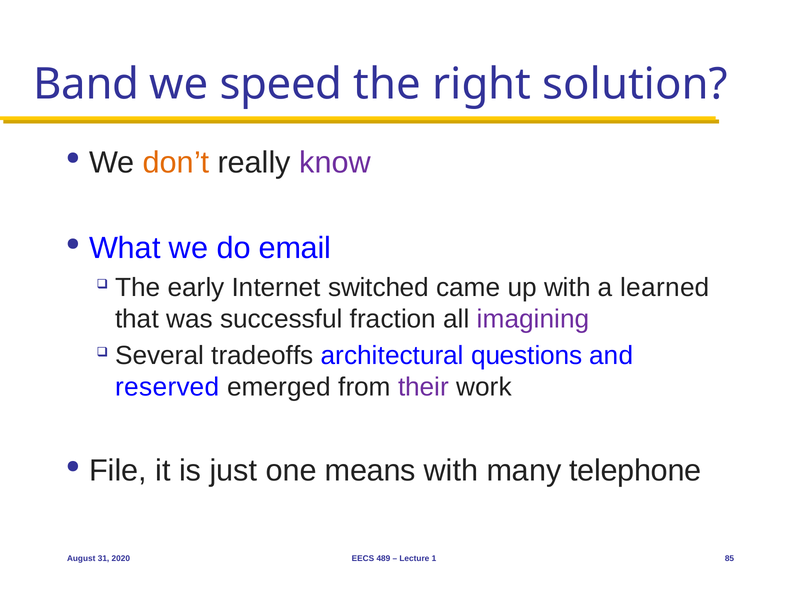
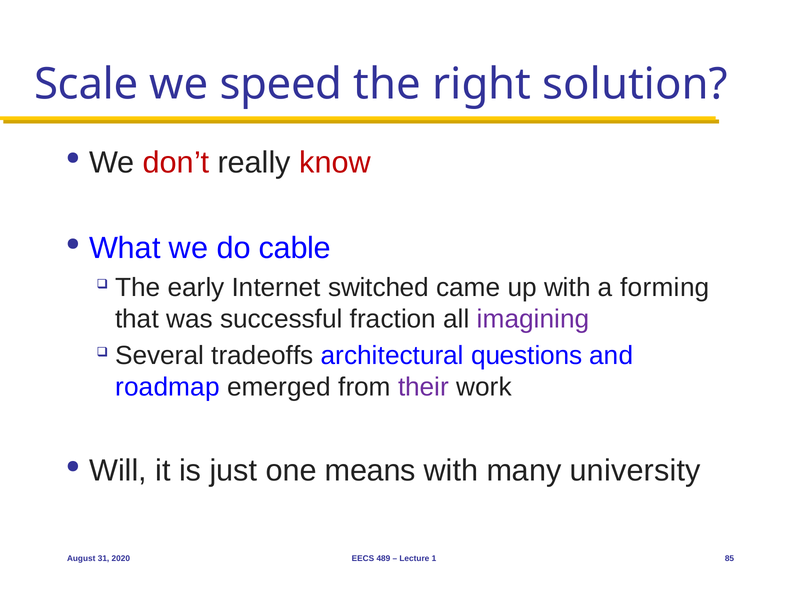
Band: Band -> Scale (86, 84)
don’t colour: orange -> red (176, 162)
know colour: purple -> red (335, 162)
email: email -> cable (295, 248)
learned: learned -> forming (665, 287)
reserved: reserved -> roadmap (167, 387)
File: File -> Will (118, 471)
telephone: telephone -> university (635, 471)
